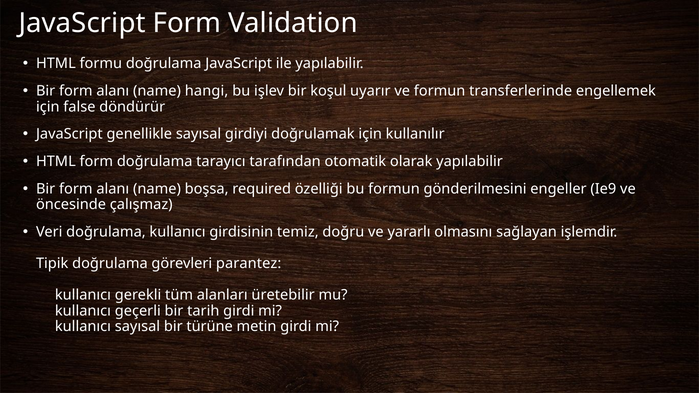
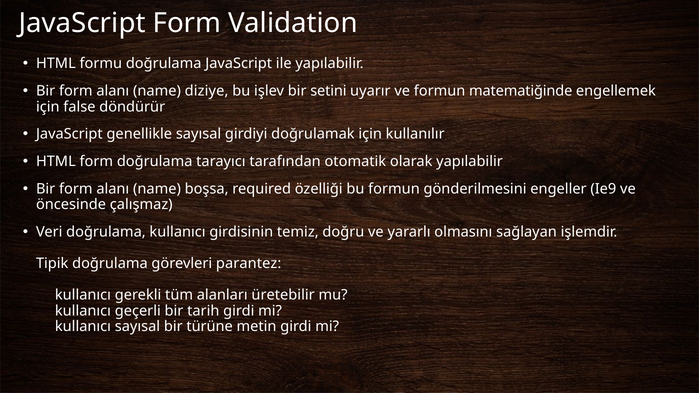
hangi: hangi -> diziye (207, 91)
koşul: koşul -> setini (328, 91)
transferlerinde: transferlerinde -> matematiğinde (521, 91)
